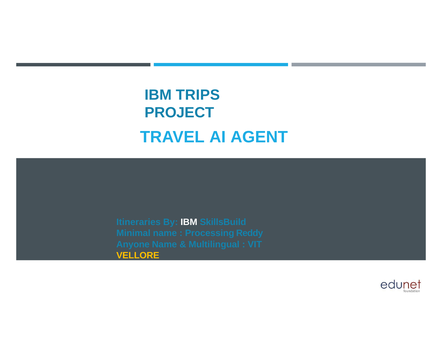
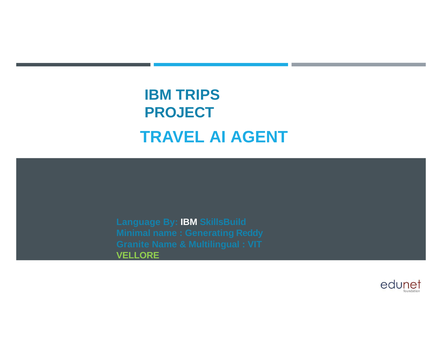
Itineraries: Itineraries -> Language (138, 223)
Processing: Processing -> Generating (210, 234)
Anyone: Anyone -> Granite (133, 245)
VELLORE colour: yellow -> light green (138, 256)
